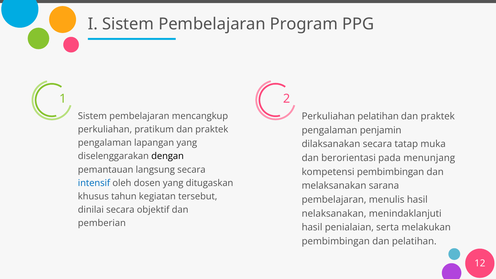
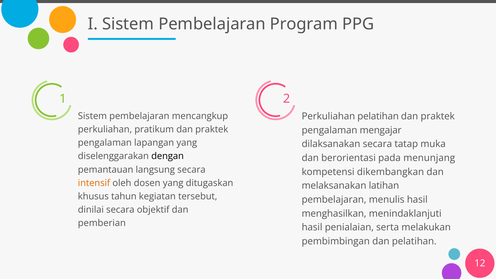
penjamin: penjamin -> mengajar (381, 130)
kompetensi pembimbingan: pembimbingan -> dikembangkan (390, 172)
intensif colour: blue -> orange (94, 183)
sarana: sarana -> latihan (384, 186)
nelaksanakan: nelaksanakan -> menghasilkan (334, 214)
